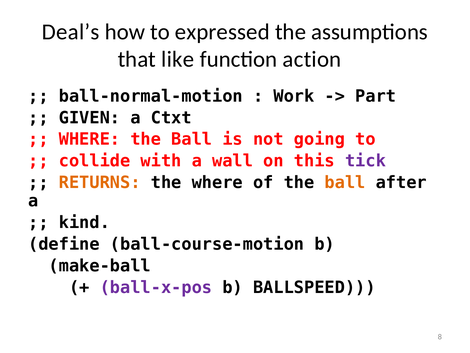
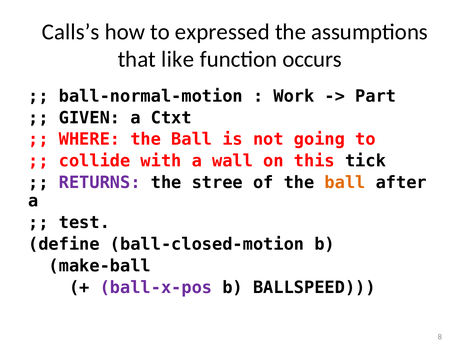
Deal’s: Deal’s -> Calls’s (71, 32)
action: action -> occurs (312, 59)
tick colour: purple -> black (365, 161)
RETURNS colour: orange -> purple (100, 182)
the where: where -> stree (217, 182)
kind: kind -> test (84, 222)
ball-course-motion: ball-course-motion -> ball-closed-motion (207, 244)
